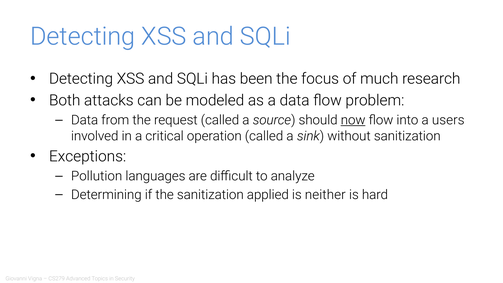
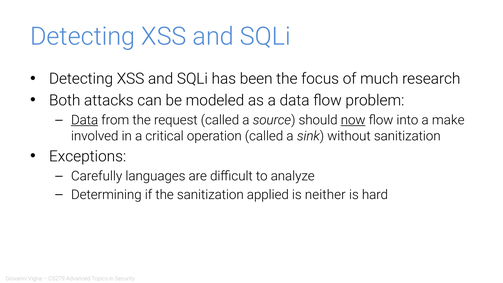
Data underline: none -> present (85, 120)
users: users -> make (448, 120)
Pollution: Pollution -> Carefully (97, 176)
